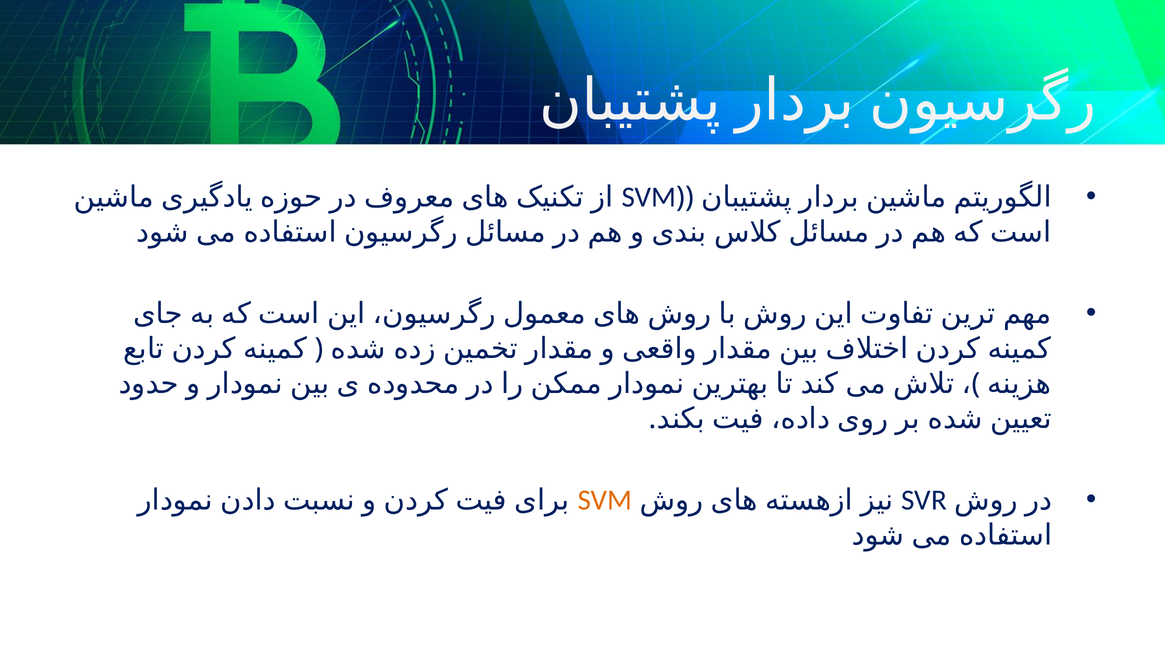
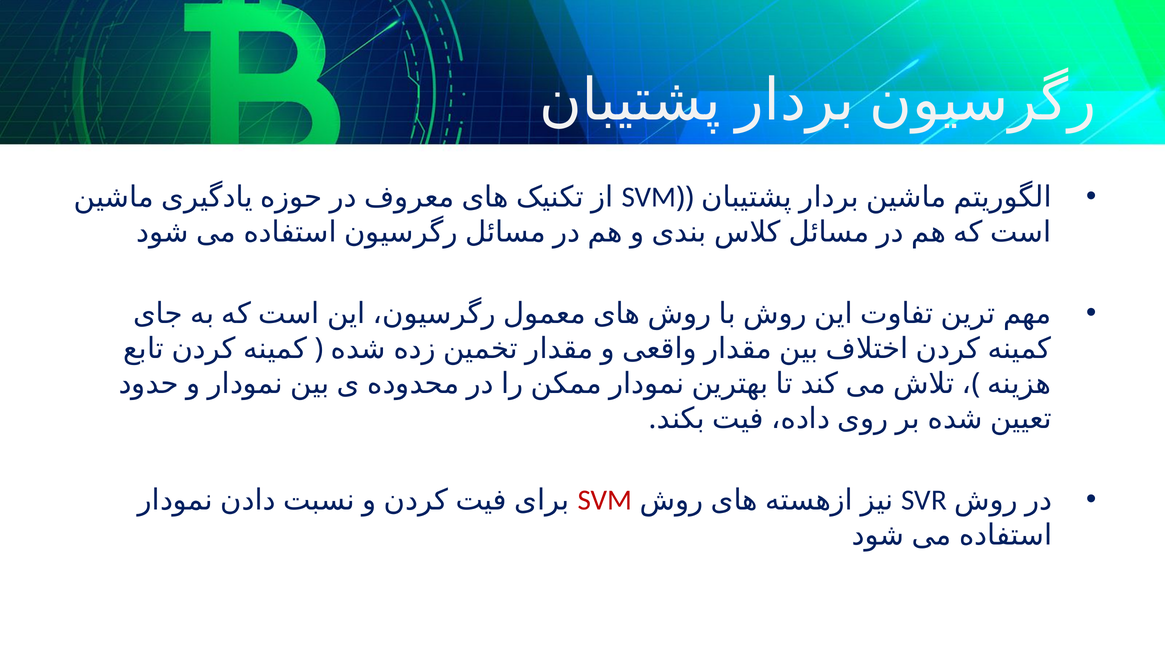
SVM colour: orange -> red (605, 500)
